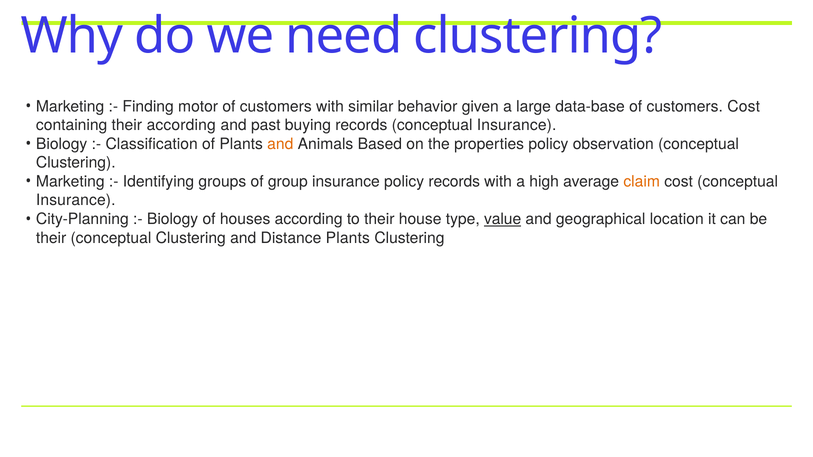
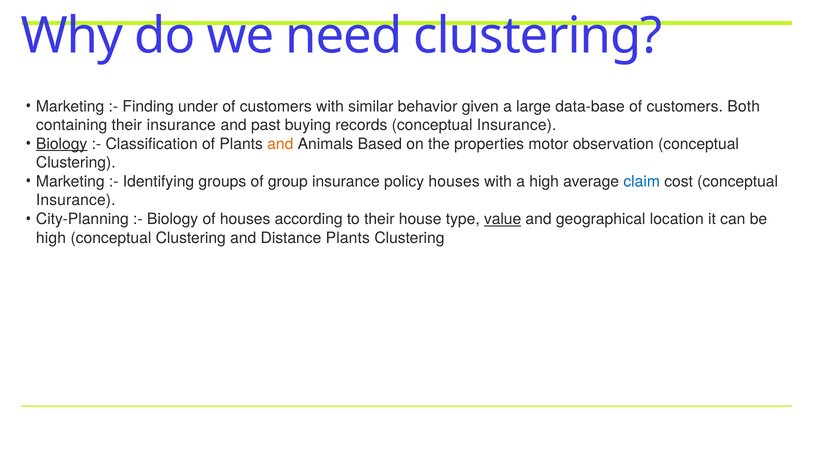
motor: motor -> under (198, 106)
customers Cost: Cost -> Both (744, 106)
their according: according -> insurance (181, 125)
Biology underline: none -> present (62, 144)
properties policy: policy -> motor (548, 144)
policy records: records -> houses (454, 182)
claim colour: orange -> blue (642, 182)
their: their -> high (51, 238)
